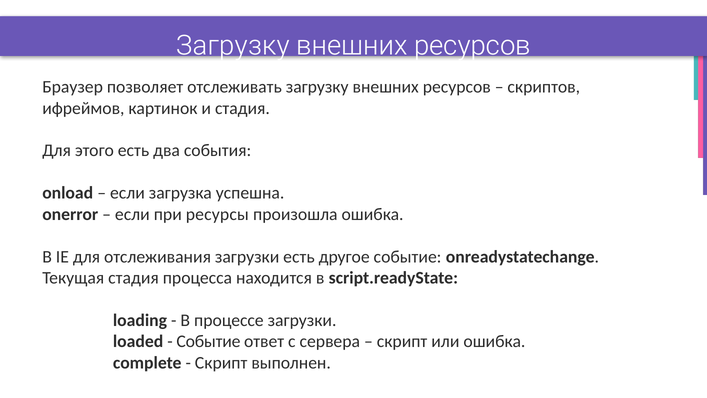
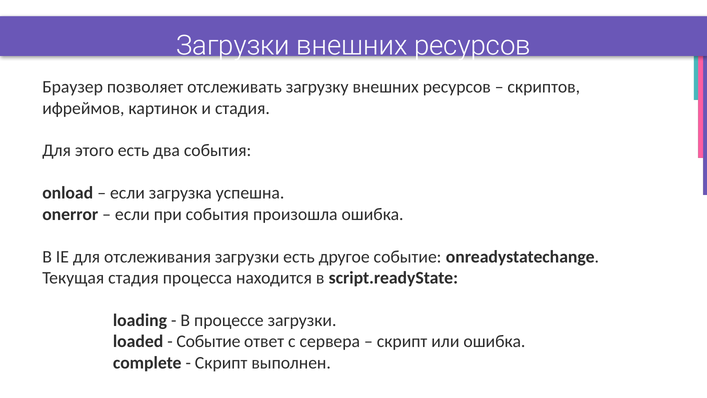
Загрузку: Загрузку -> Загрузки (233, 46)
при ресурсы: ресурсы -> события (217, 214)
